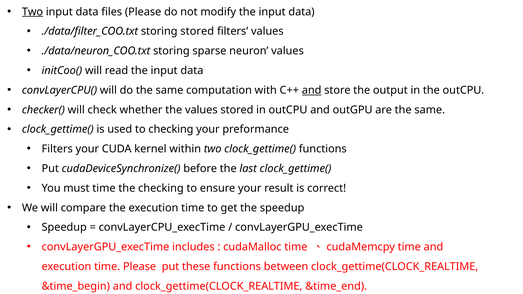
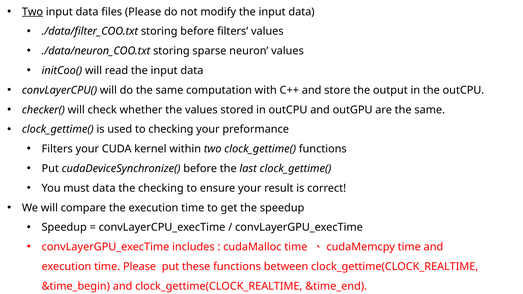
storing stored: stored -> before (197, 31)
and underline: present -> none (312, 90)
must time: time -> data (104, 188)
